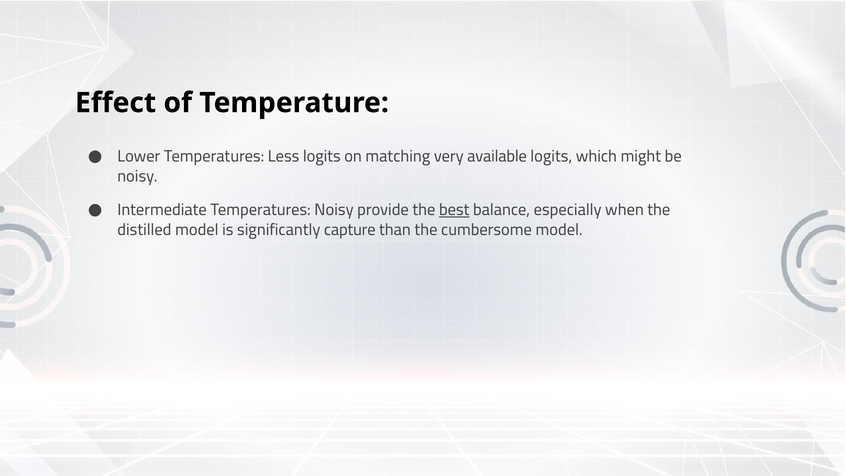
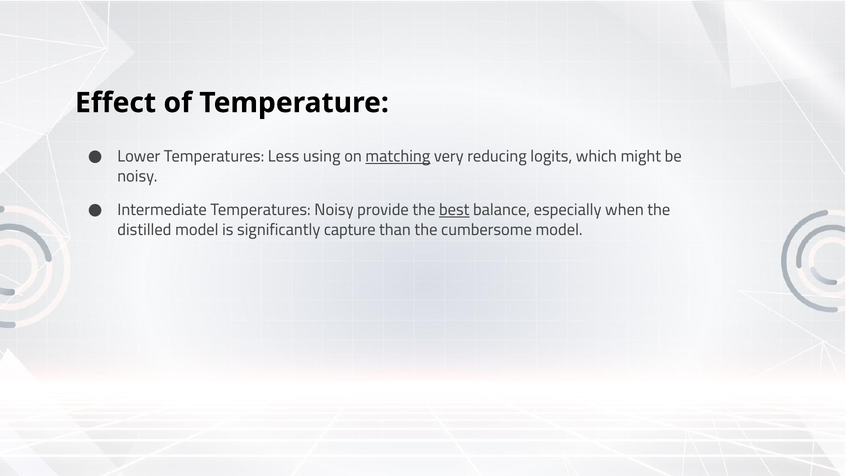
Less logits: logits -> using (322, 156)
matching underline: none -> present (398, 156)
available: available -> reducing (497, 156)
